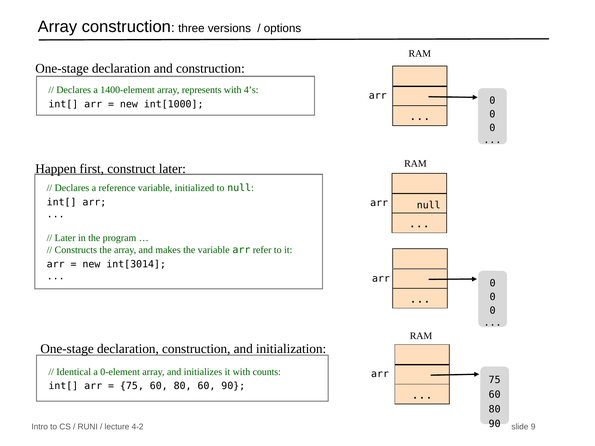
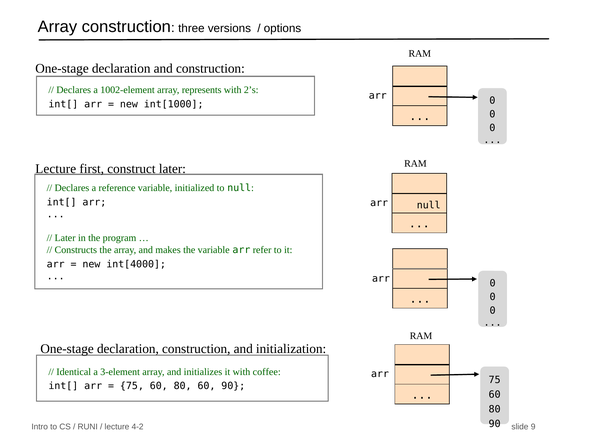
1400-element: 1400-element -> 1002-element (128, 90)
4’s: 4’s -> 2’s (251, 90)
Happen: Happen -> Lecture (56, 169)
int[3014: int[3014 -> int[4000 (136, 264)
0-element: 0-element -> 3-element (120, 372)
counts: counts -> coffee (267, 372)
